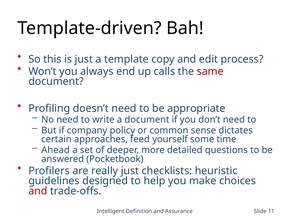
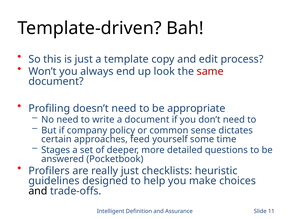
calls: calls -> look (164, 71)
Ahead: Ahead -> Stages (56, 150)
and colour: red -> black (38, 191)
